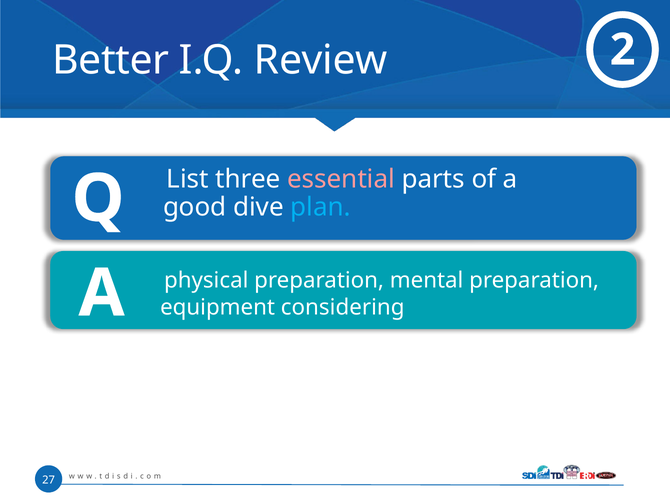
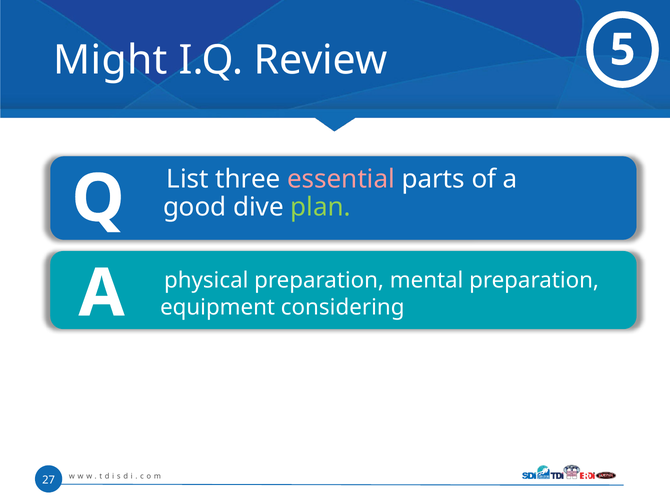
Better: Better -> Might (110, 60)
2: 2 -> 5 (623, 50)
plan colour: light blue -> light green (321, 207)
